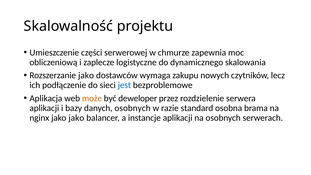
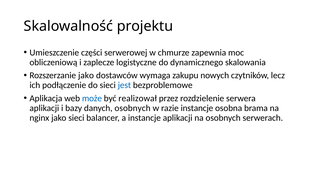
może colour: orange -> blue (92, 98)
deweloper: deweloper -> realizował (138, 98)
razie standard: standard -> instancje (197, 108)
jako jako: jako -> sieci (76, 118)
